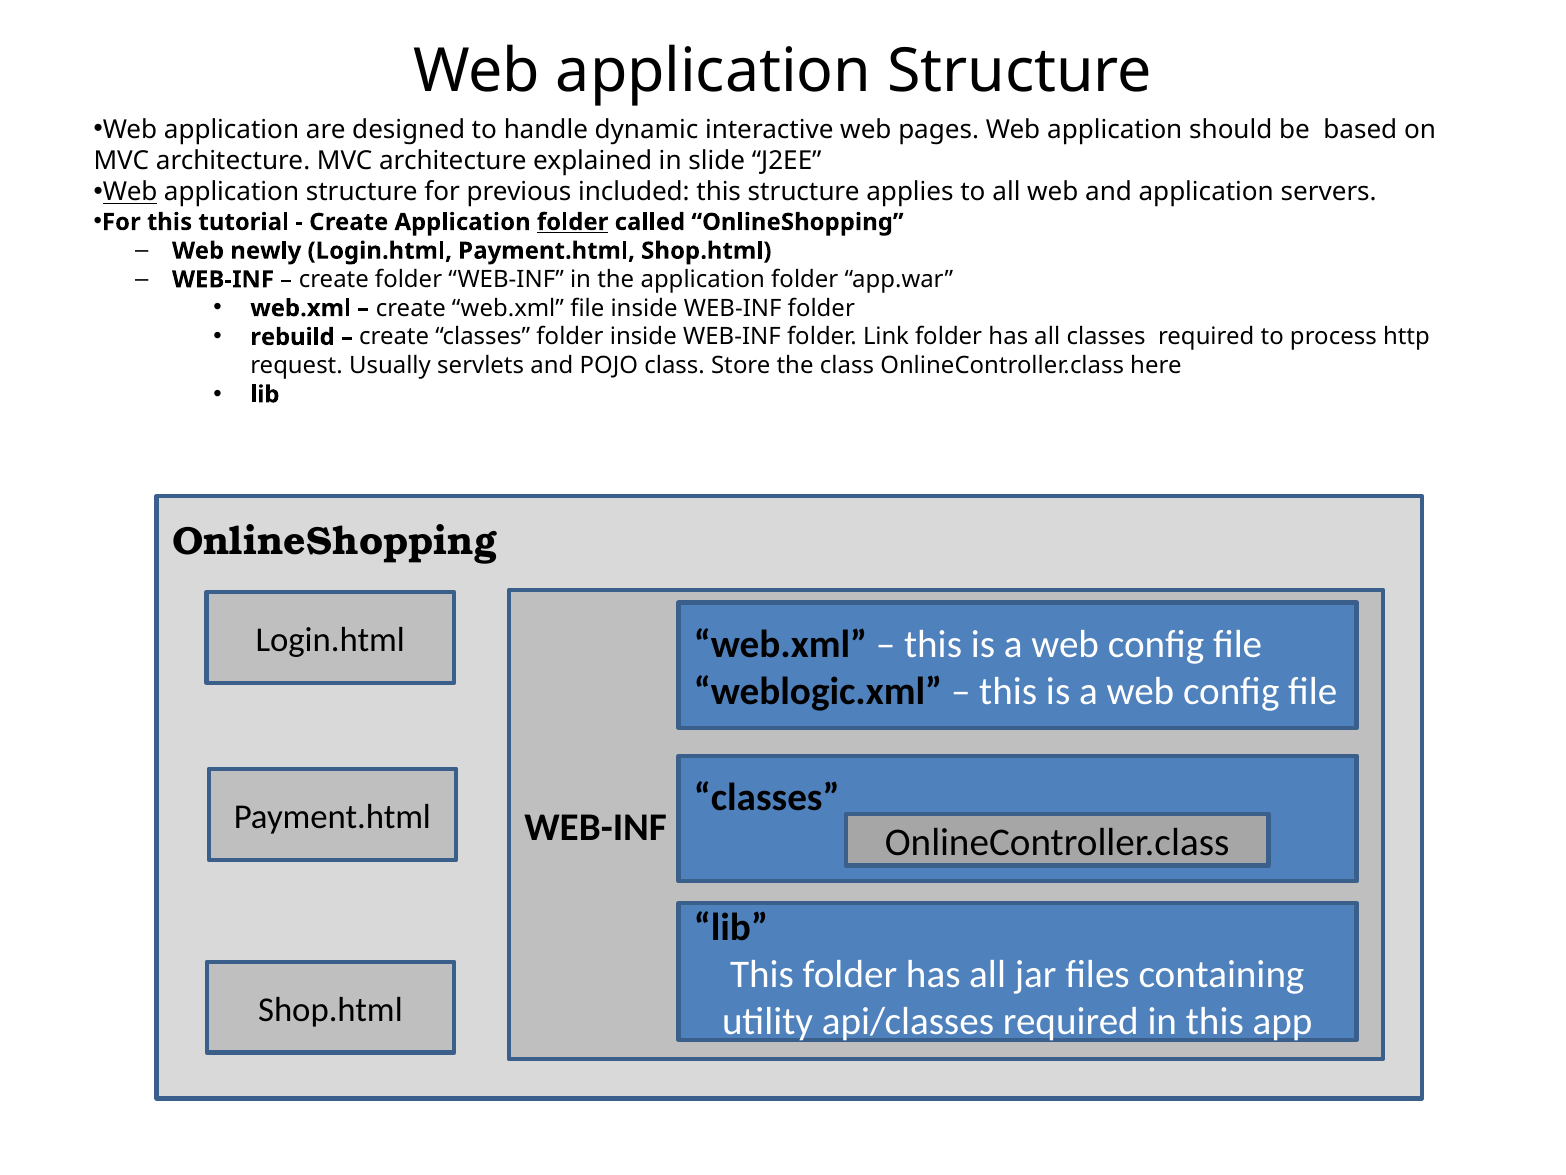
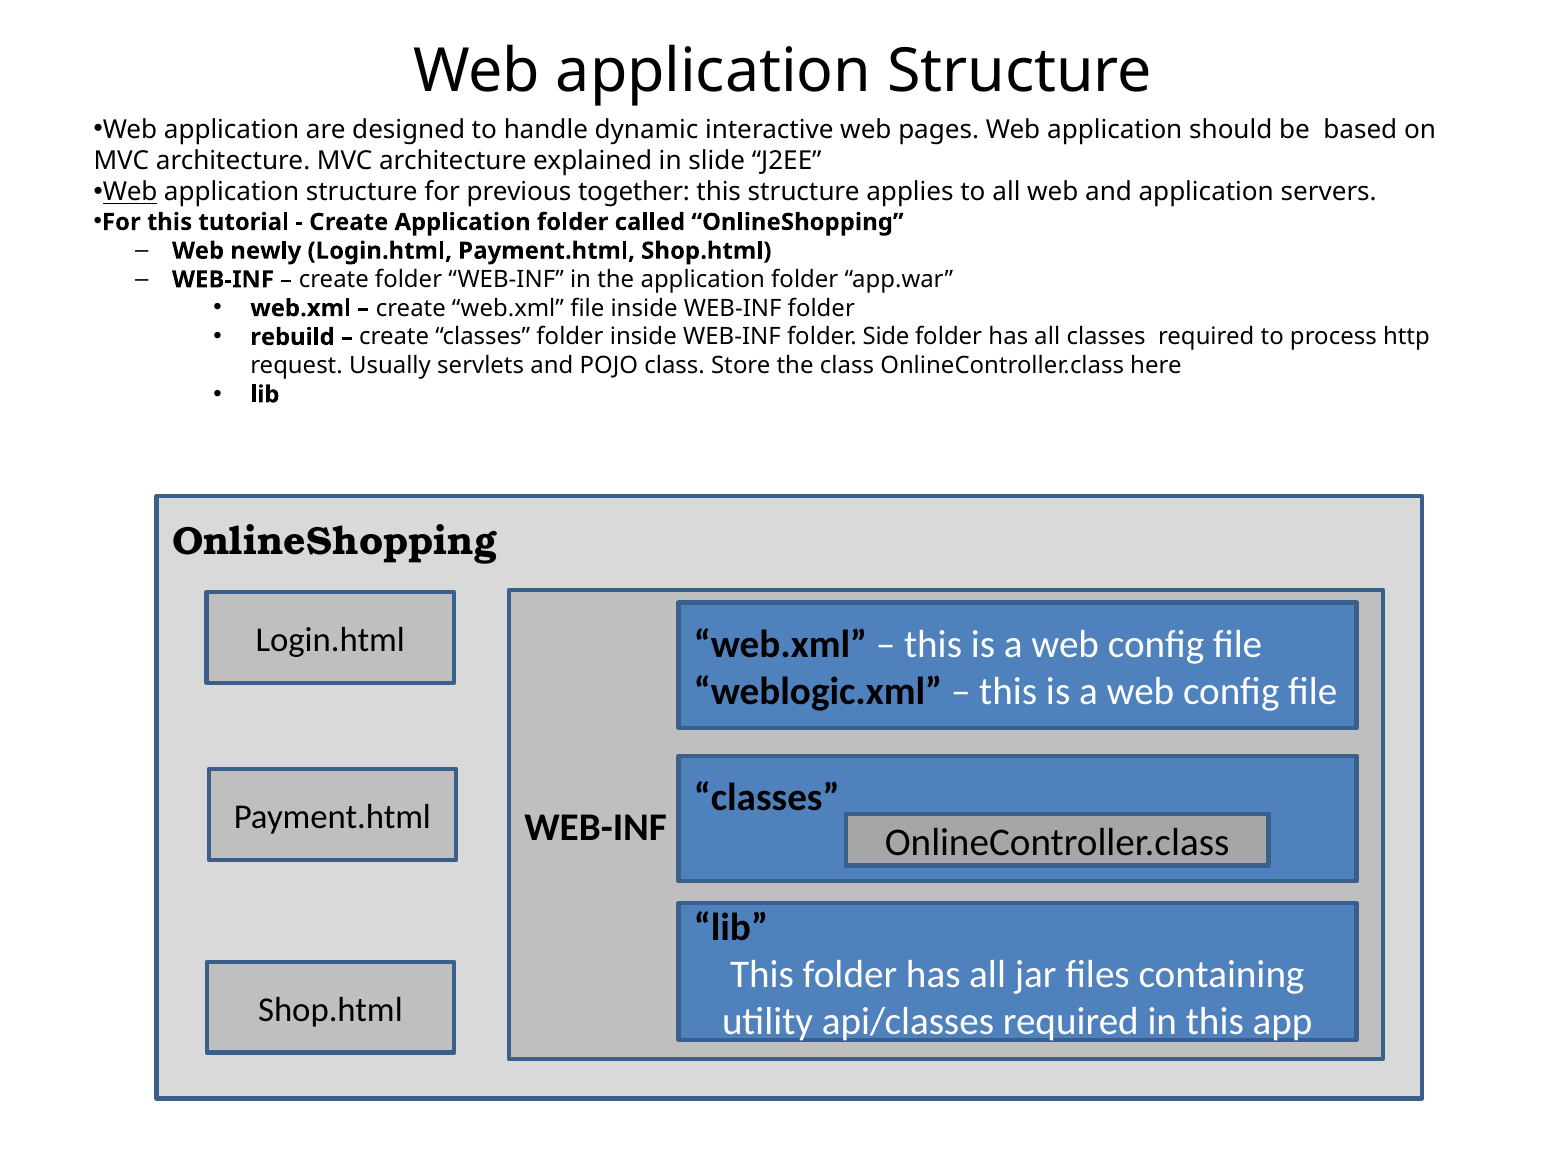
included: included -> together (634, 192)
folder underline: present -> none (573, 222)
Link: Link -> Side (886, 337)
